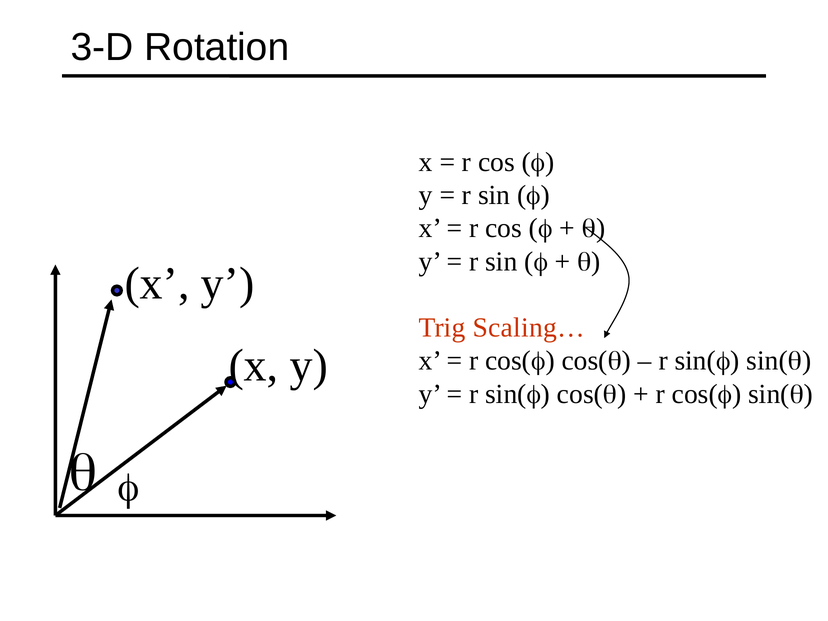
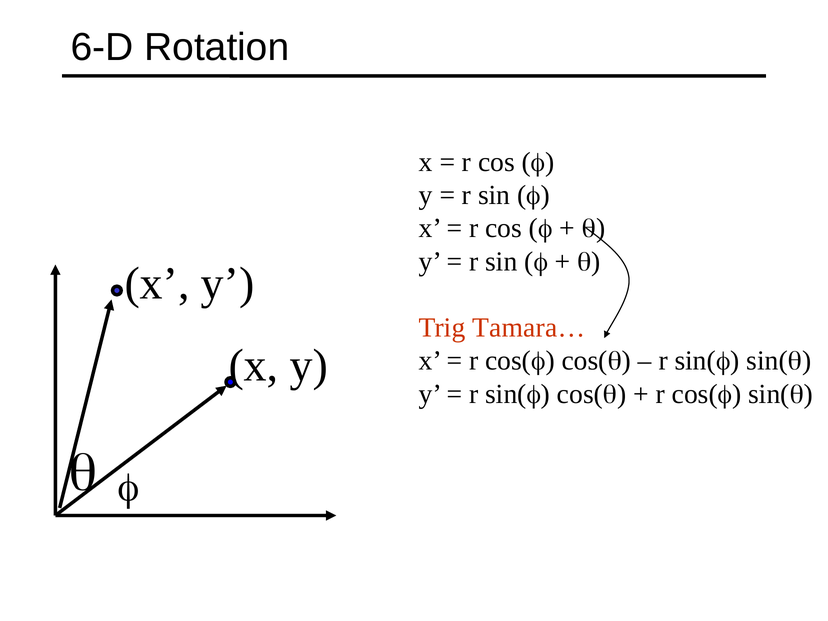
3-D: 3-D -> 6-D (102, 48)
Scaling…: Scaling… -> Tamara… (529, 328)
